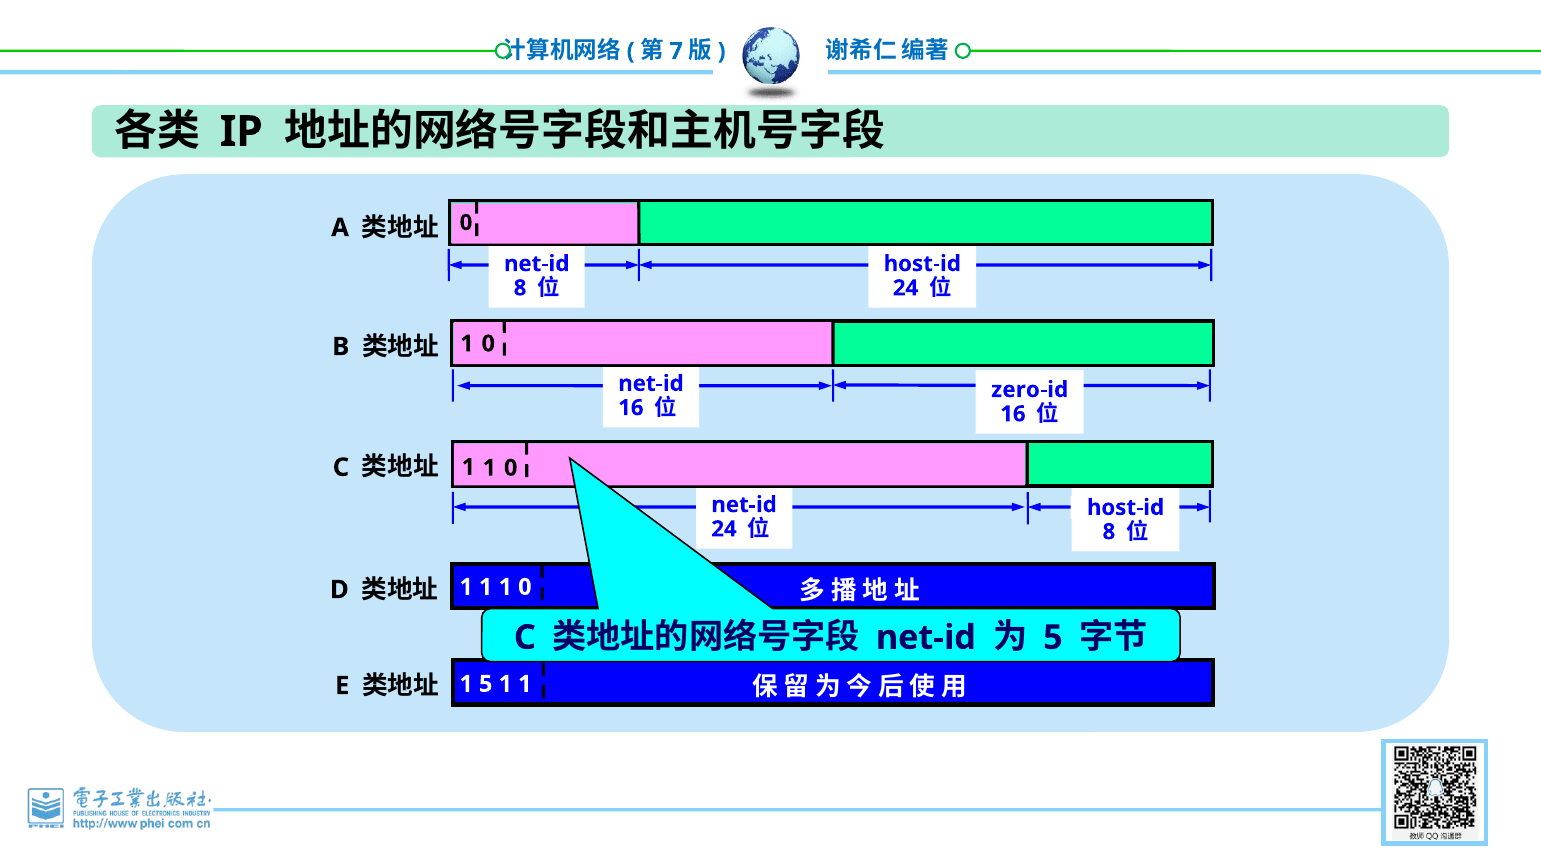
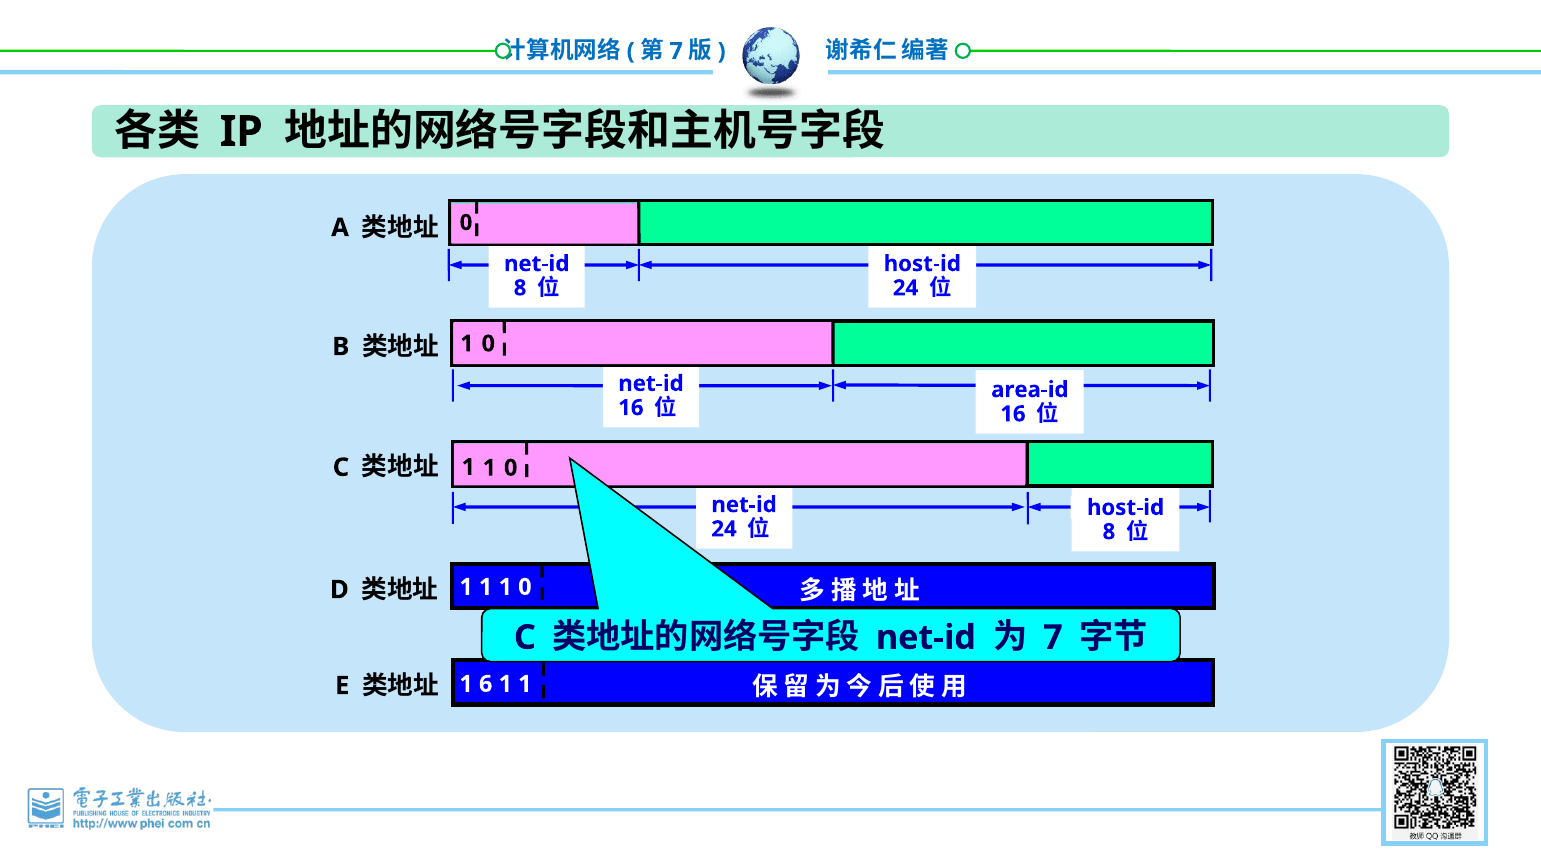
zero-id: zero-id -> area-id (1030, 390)
5: 5 -> 7 (1053, 637)
1 5: 5 -> 6 (486, 684)
